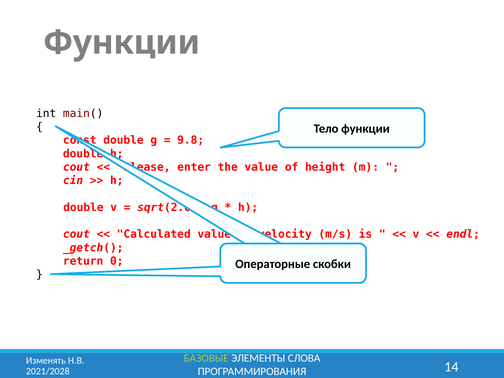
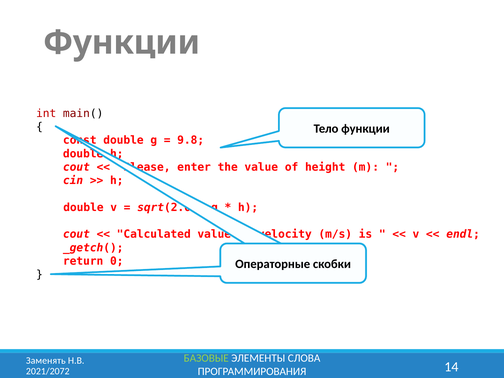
int colour: black -> red (46, 113)
Изменять: Изменять -> Заменять (46, 361)
2021/2028: 2021/2028 -> 2021/2072 (48, 371)
